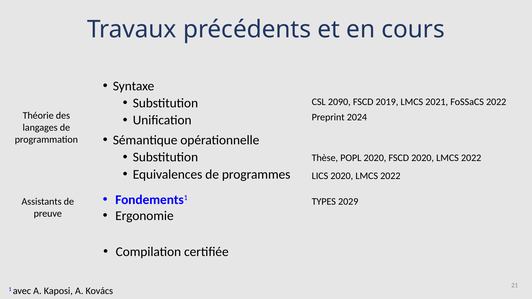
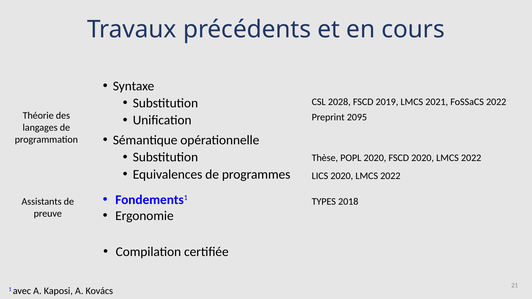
2090: 2090 -> 2028 (339, 102)
2024: 2024 -> 2095 (357, 117)
2029: 2029 -> 2018 (348, 202)
